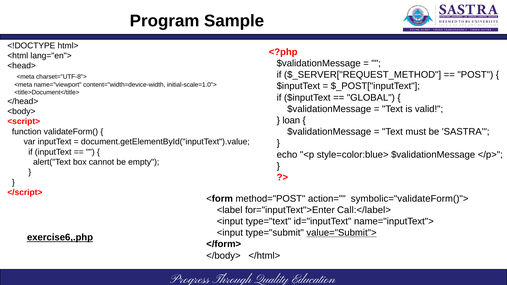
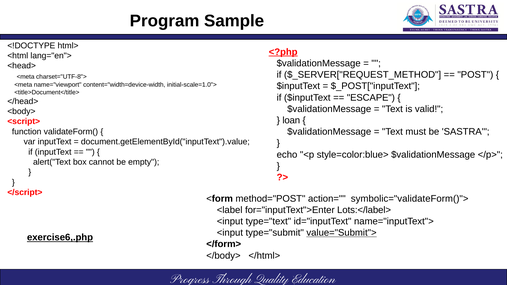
<?php underline: none -> present (283, 52)
GLOBAL: GLOBAL -> ESCAPE (371, 98)
Call:</label>: Call:</label> -> Lots:</label> (364, 210)
